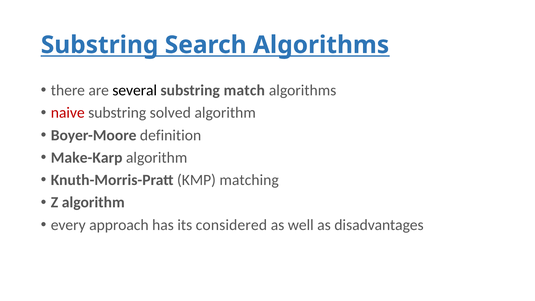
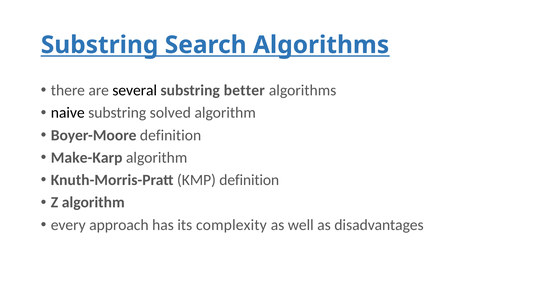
match: match -> better (244, 90)
naive colour: red -> black (68, 113)
KMP matching: matching -> definition (249, 180)
considered: considered -> complexity (231, 225)
